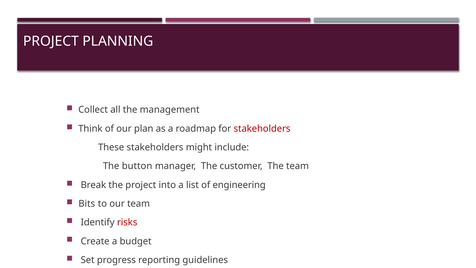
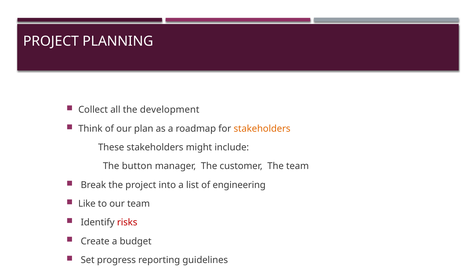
management: management -> development (170, 110)
stakeholders colour: red -> orange (262, 129)
Bits: Bits -> Like (87, 204)
